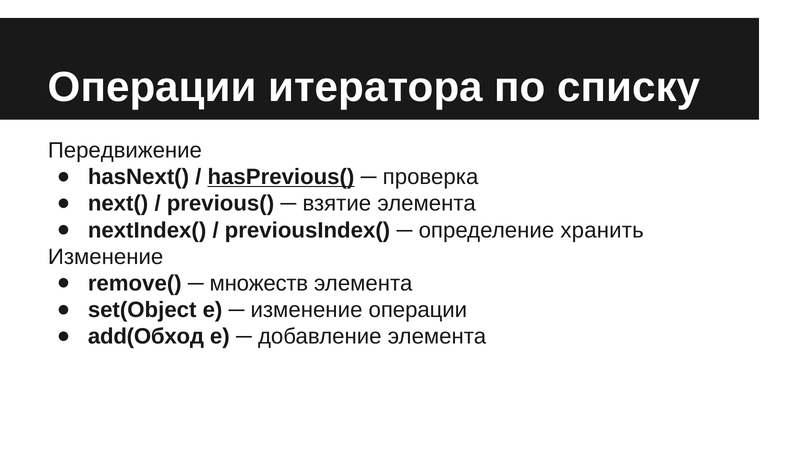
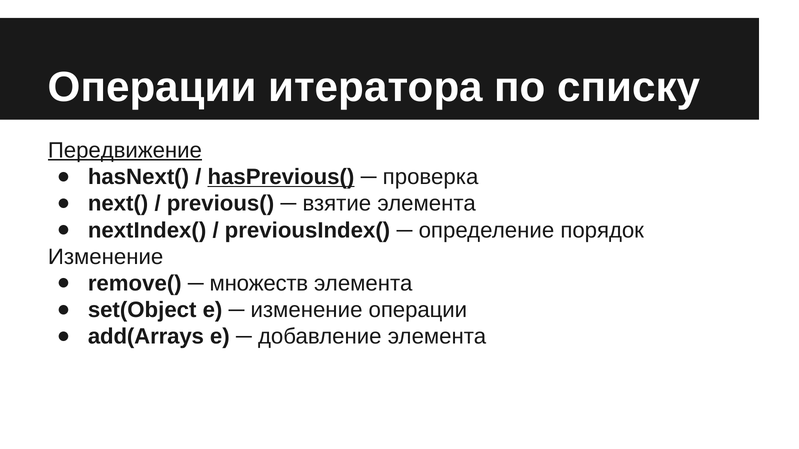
Передвижение underline: none -> present (125, 150)
хранить: хранить -> порядок (602, 230)
add(Обход: add(Обход -> add(Arrays (146, 337)
